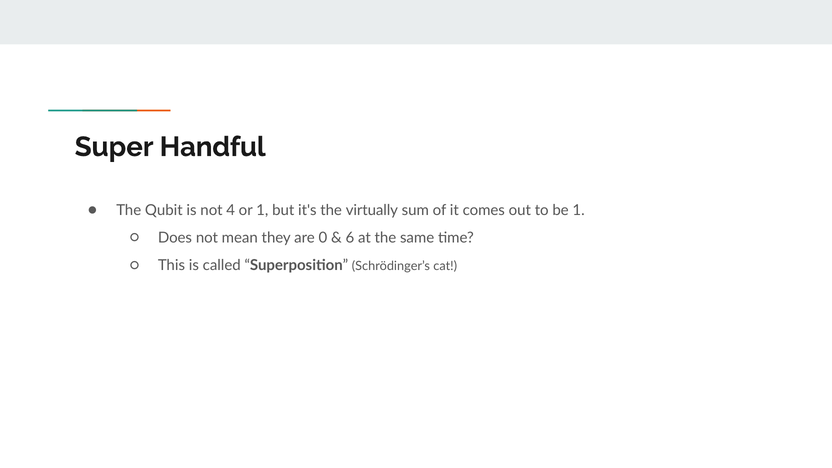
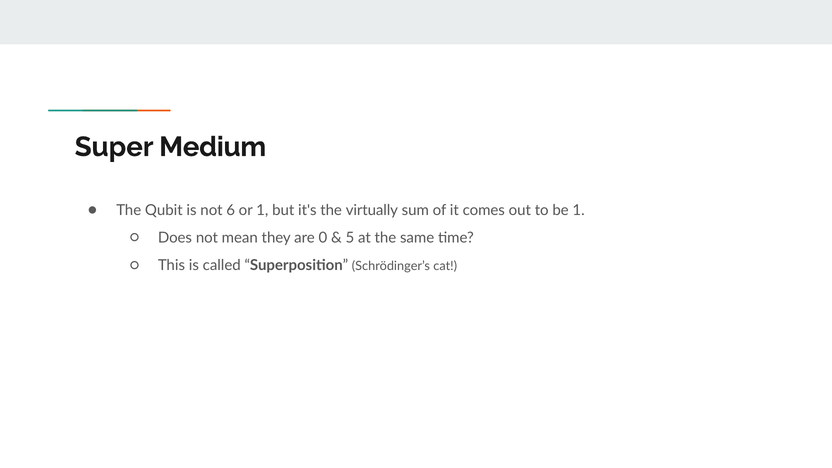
Handful: Handful -> Medium (213, 147)
4: 4 -> 6 (231, 210)
6: 6 -> 5 (350, 238)
